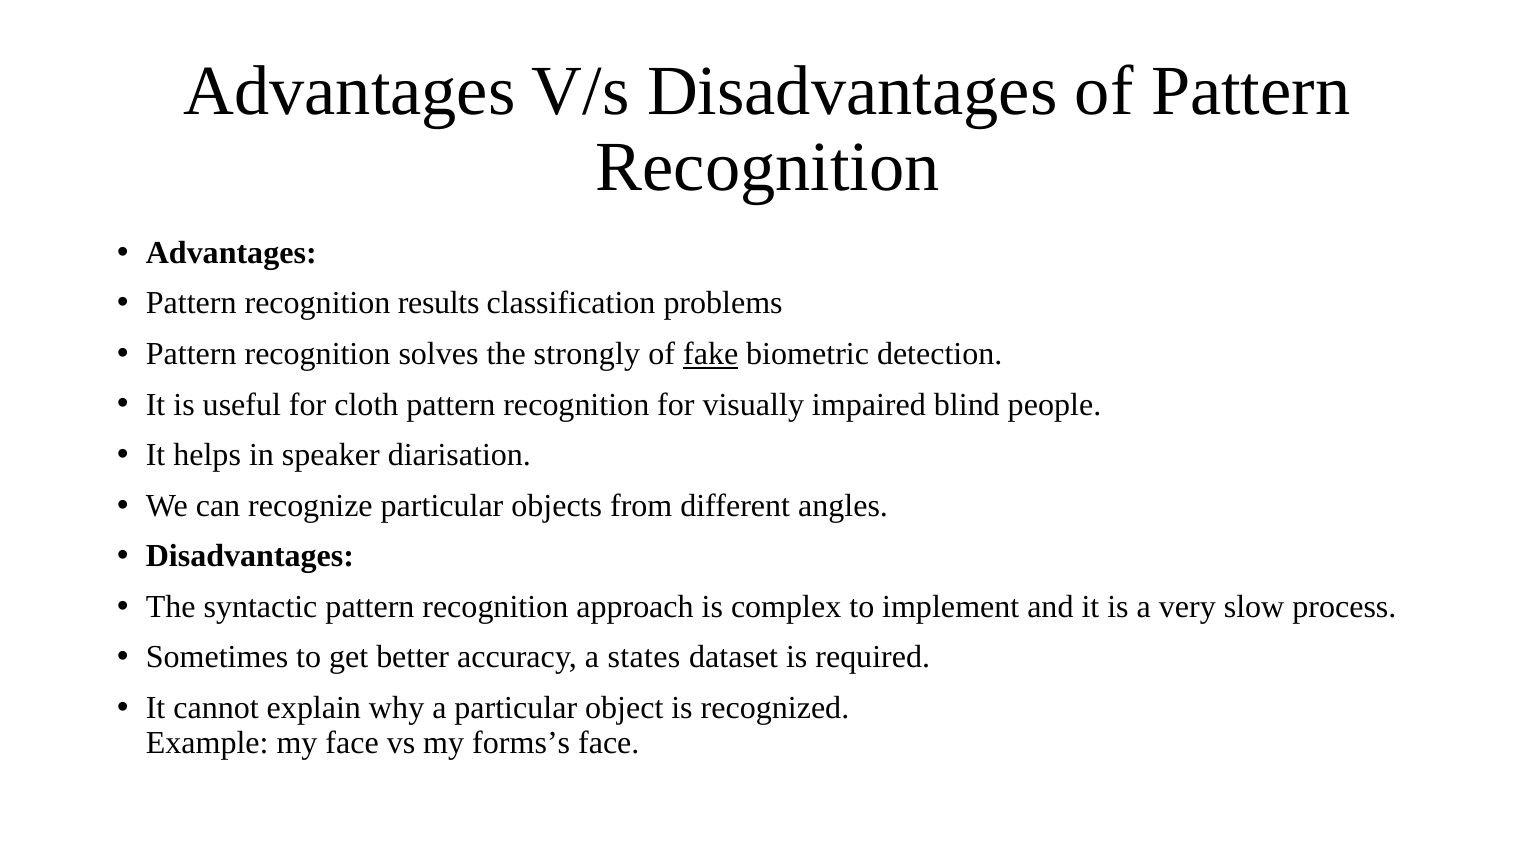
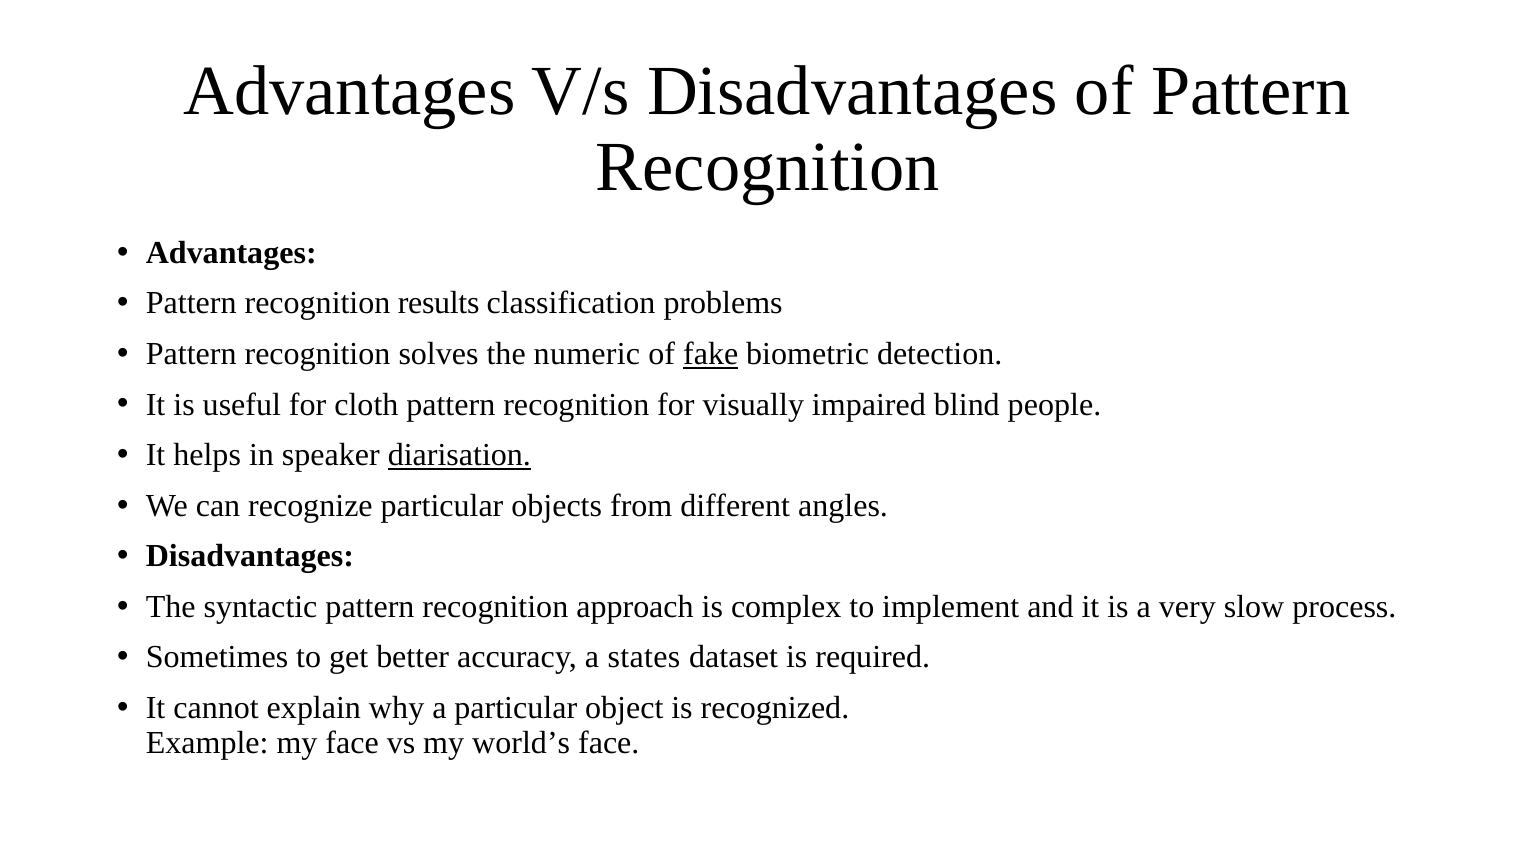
strongly: strongly -> numeric (587, 354)
diarisation underline: none -> present (459, 455)
forms’s: forms’s -> world’s (521, 743)
